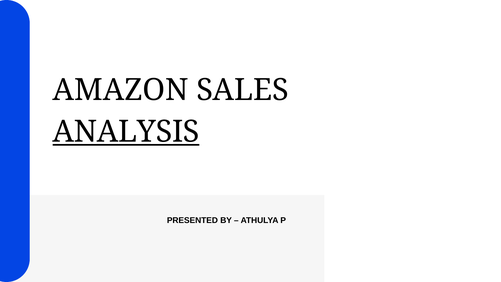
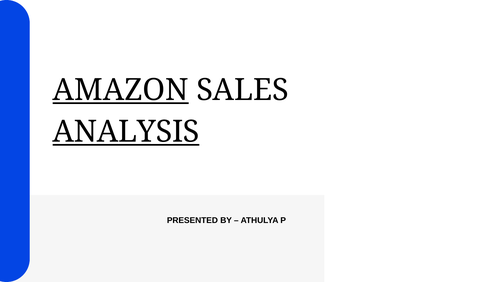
AMAZON underline: none -> present (121, 90)
